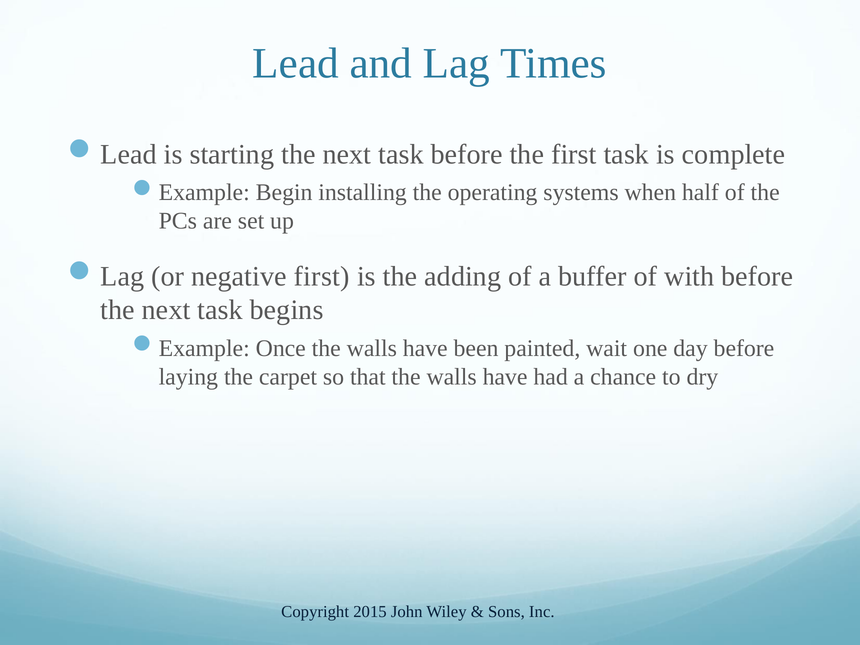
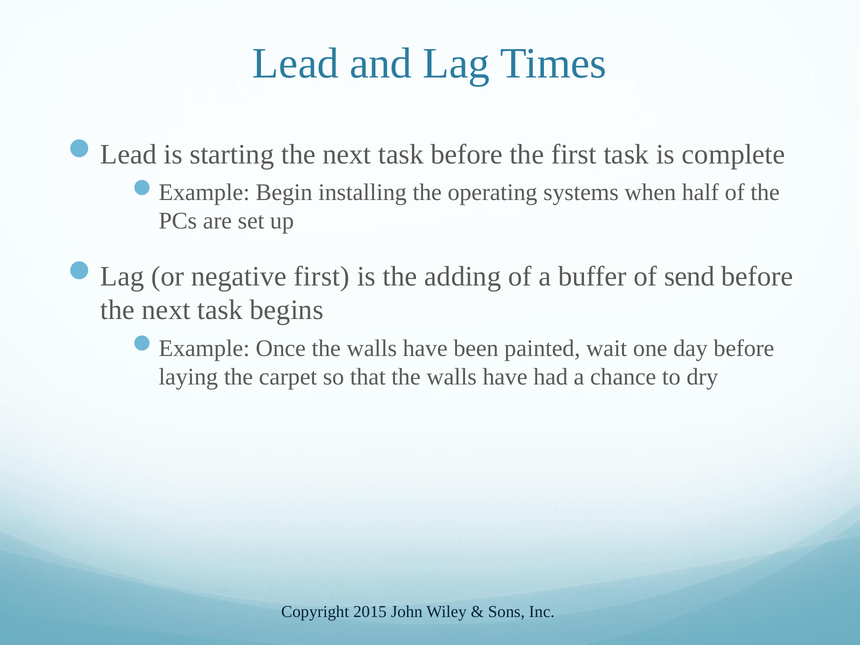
with: with -> send (689, 276)
